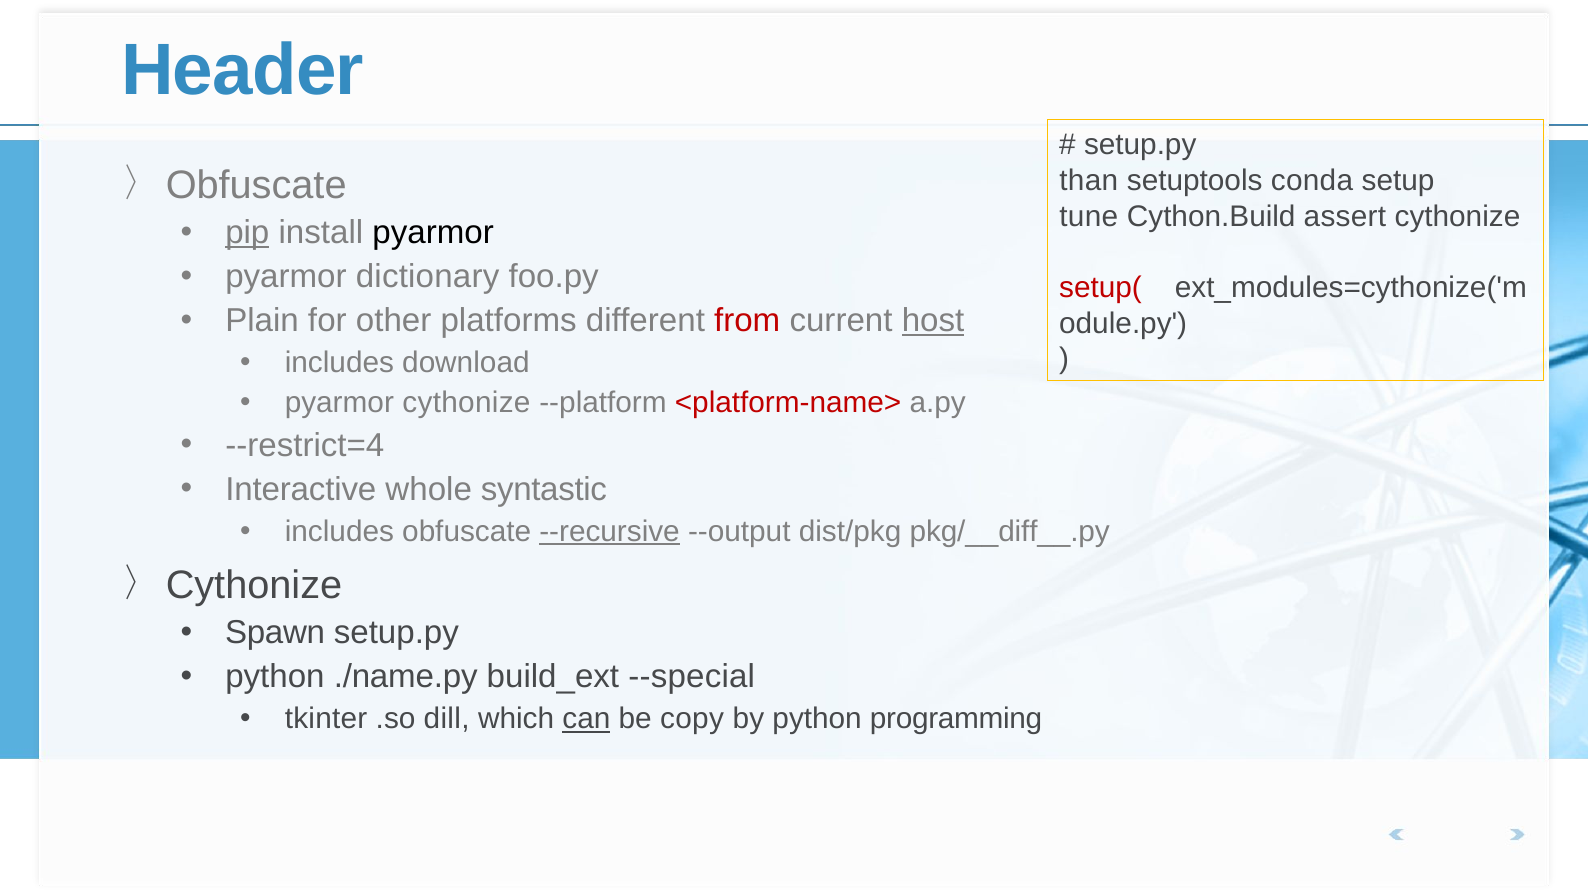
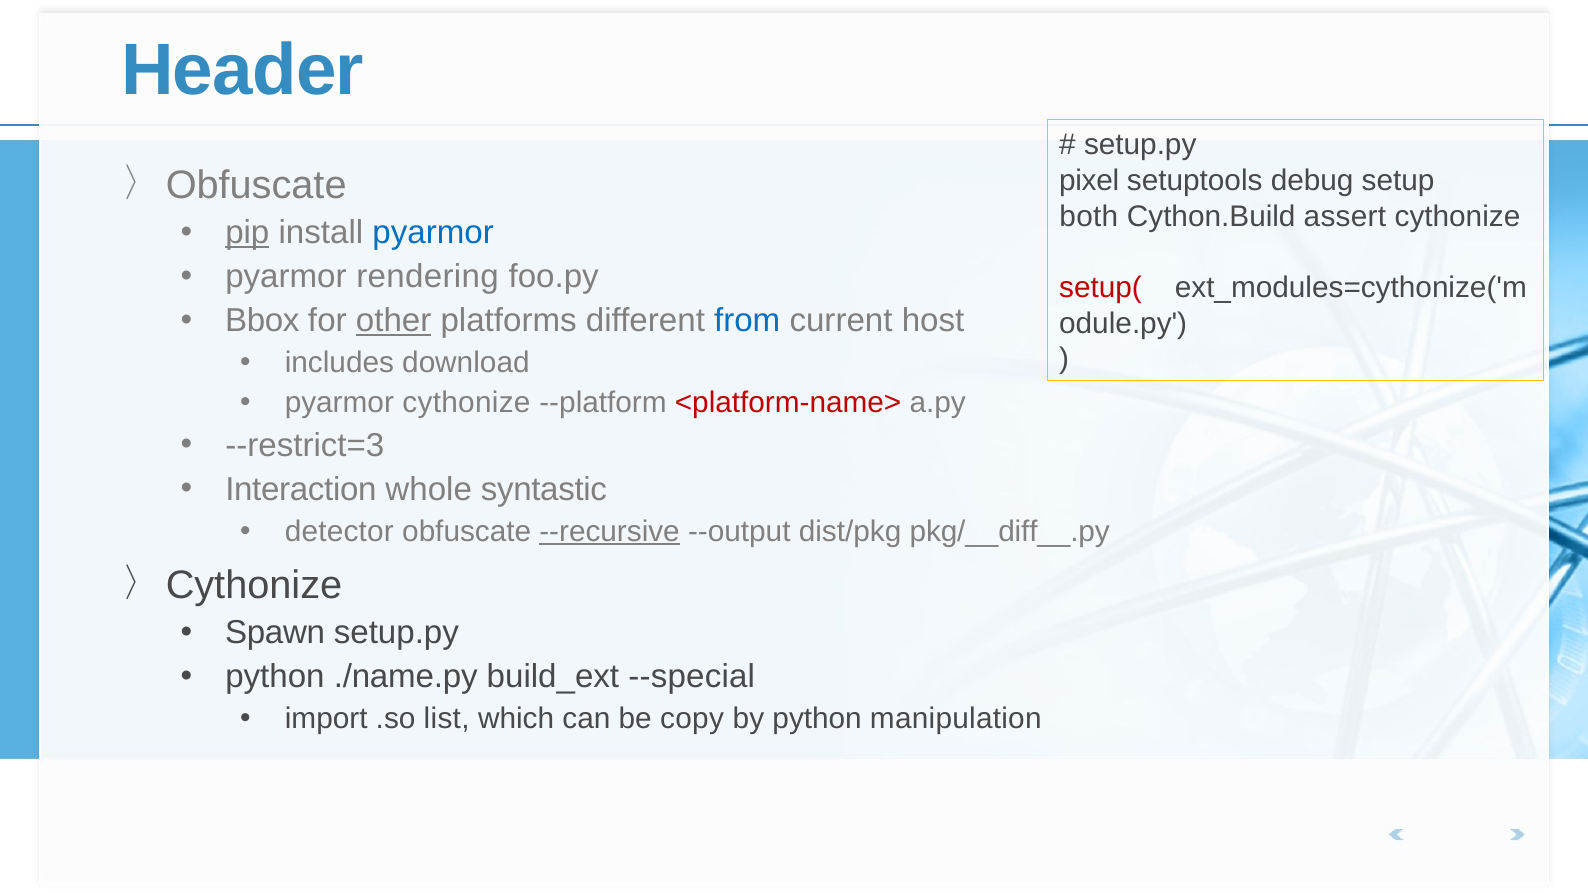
than: than -> pixel (1089, 181)
conda: conda -> debug (1312, 181)
tune: tune -> both (1089, 216)
pyarmor colour: black -> blue (433, 233)
dictionary: dictionary -> rendering (428, 277)
Plain: Plain -> Bbox (262, 321)
other underline: none -> present (394, 321)
from colour: red -> blue (747, 321)
host underline: present -> none (933, 321)
--restrict=4: --restrict=4 -> --restrict=3 (305, 445)
Interactive: Interactive -> Interaction (301, 489)
includes: includes -> detector (339, 532)
tkinter: tkinter -> import (326, 719)
dill: dill -> list (447, 719)
can underline: present -> none (586, 719)
programming: programming -> manipulation (956, 719)
